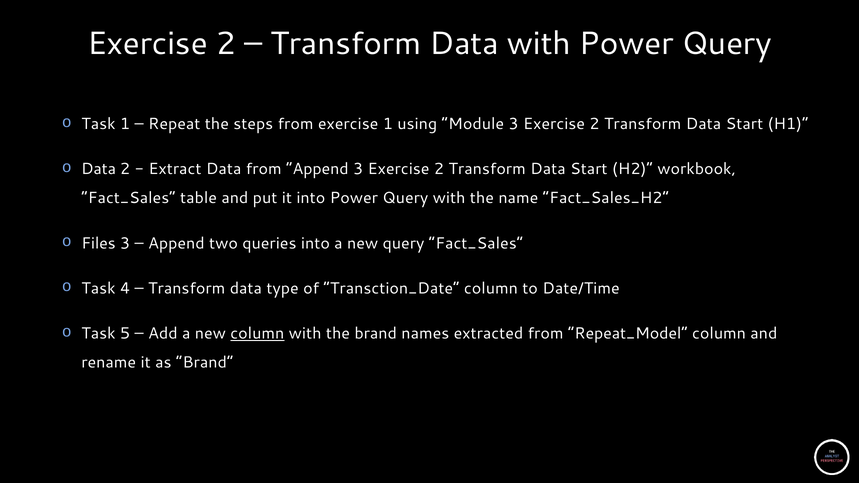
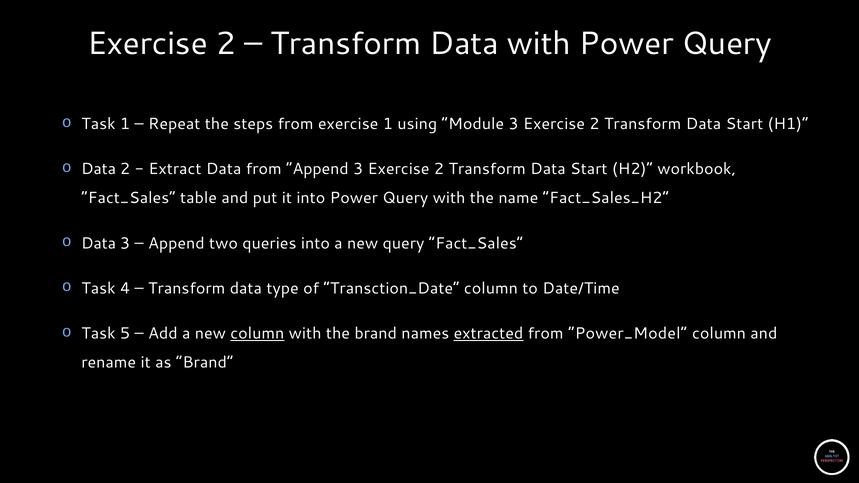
Files: Files -> Data (99, 243)
extracted underline: none -> present (488, 334)
Repeat_Model: Repeat_Model -> Power_Model (628, 334)
